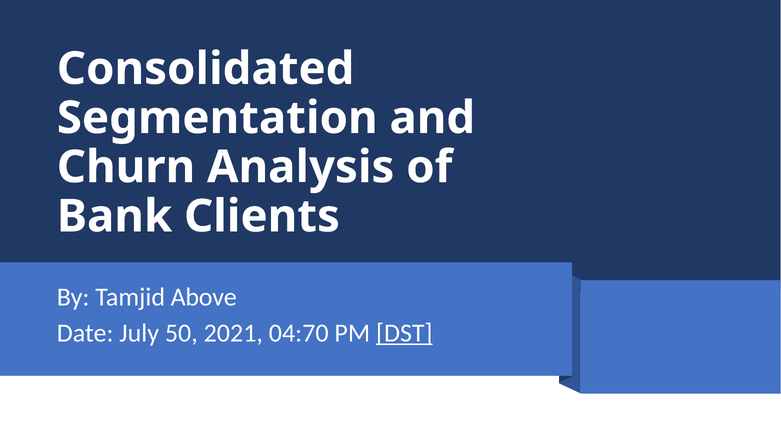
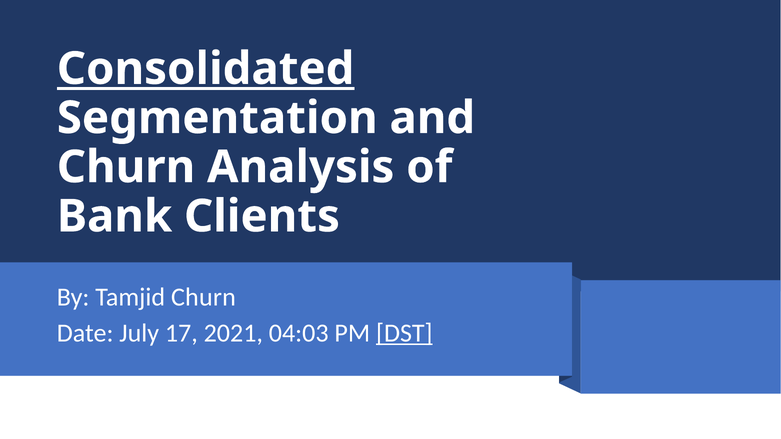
Consolidated underline: none -> present (206, 69)
Tamjid Above: Above -> Churn (203, 297)
50: 50 -> 17 (181, 334)
04:70: 04:70 -> 04:03 (299, 334)
